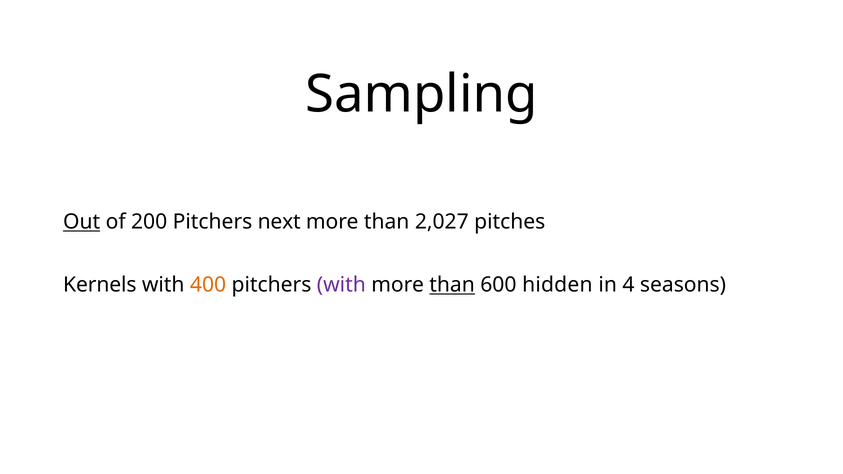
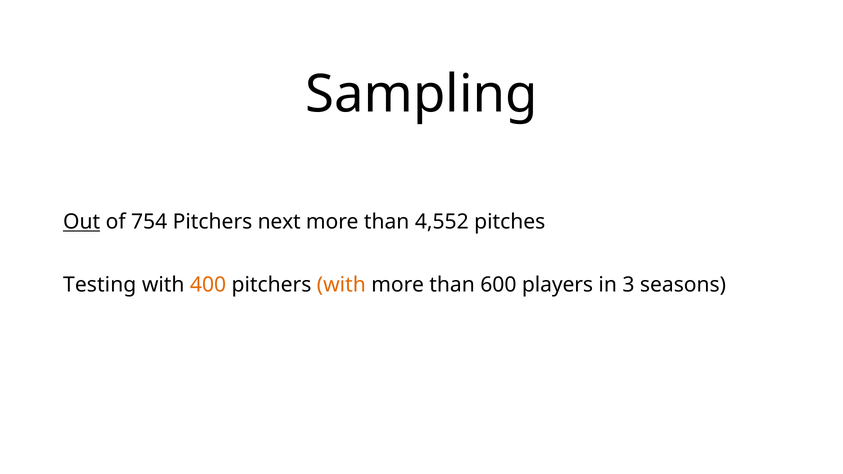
200: 200 -> 754 (149, 222)
2,027: 2,027 -> 4,552 (442, 222)
Kernels: Kernels -> Testing (100, 285)
with colour: purple -> orange (341, 285)
than underline: present -> none (452, 285)
hidden: hidden -> players (557, 285)
4: 4 -> 3 (628, 285)
